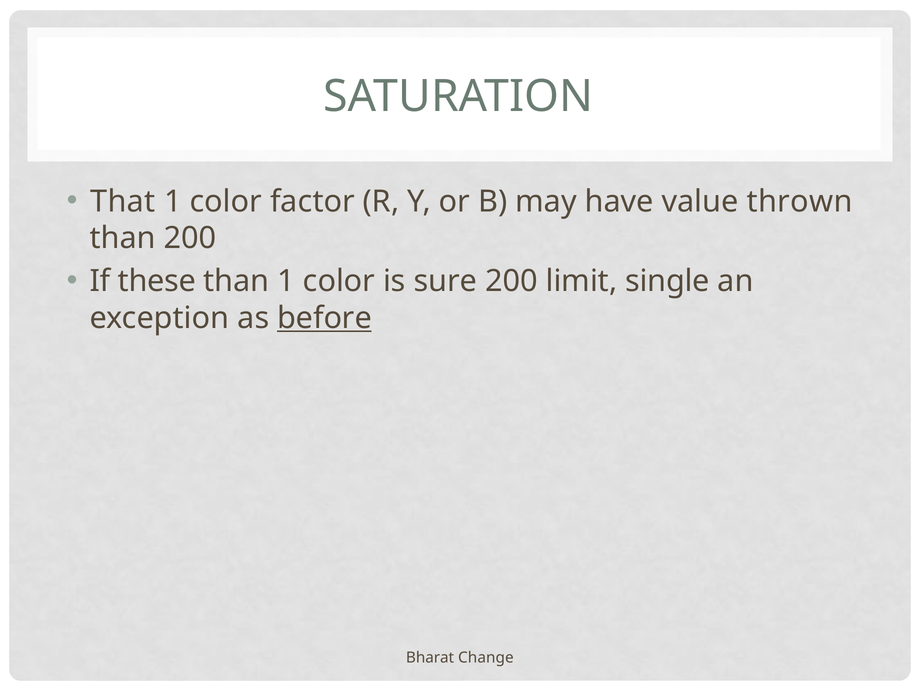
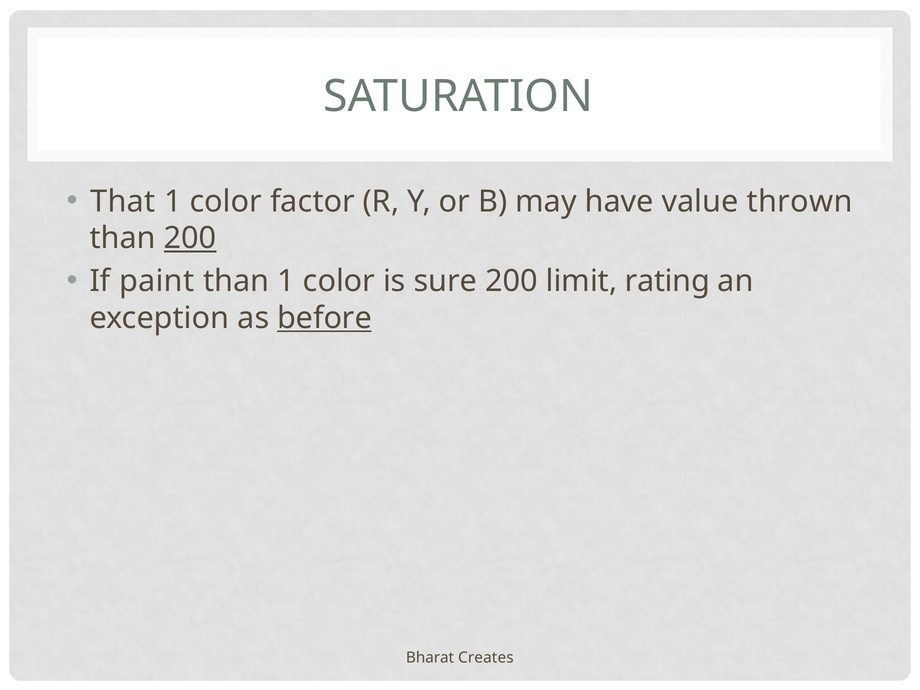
200 underline: none -> present (190, 238)
these: these -> paint (157, 281)
single: single -> rating (667, 281)
Change: Change -> Creates (486, 658)
